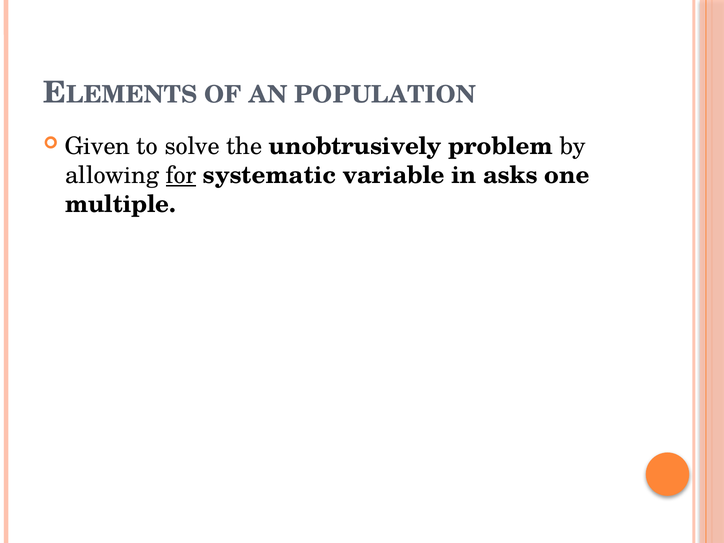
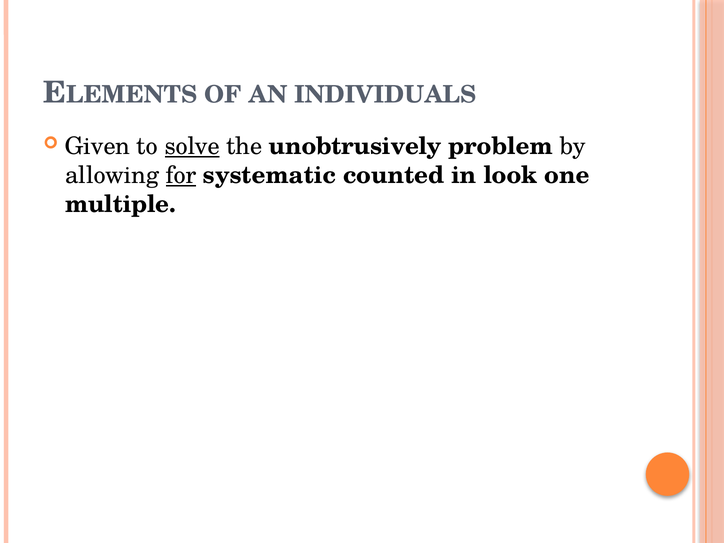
POPULATION: POPULATION -> INDIVIDUALS (385, 95)
solve underline: none -> present (192, 146)
variable: variable -> counted (394, 175)
asks: asks -> look (510, 175)
